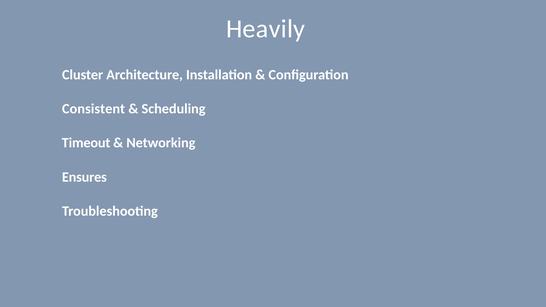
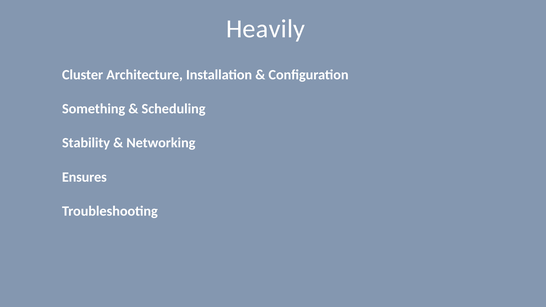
Consistent: Consistent -> Something (94, 109)
Timeout: Timeout -> Stability (86, 143)
